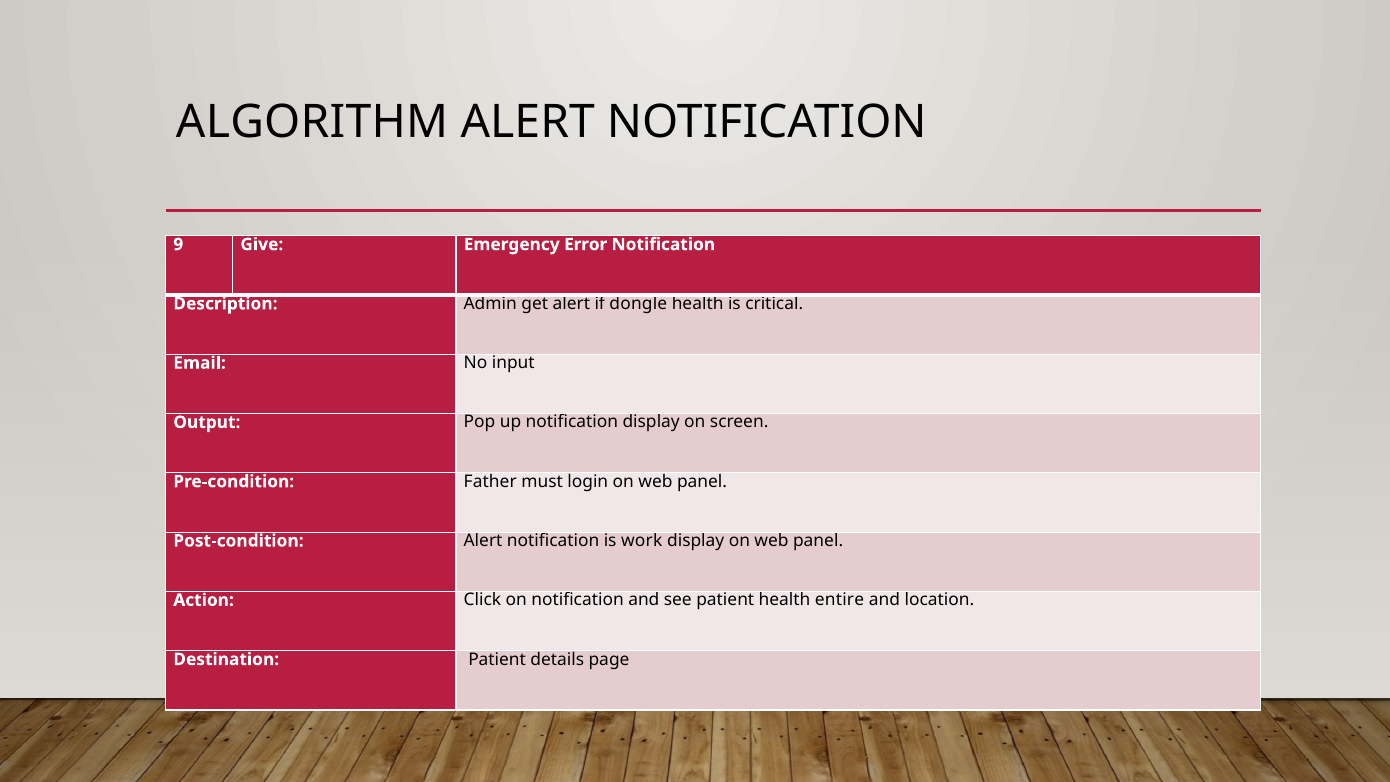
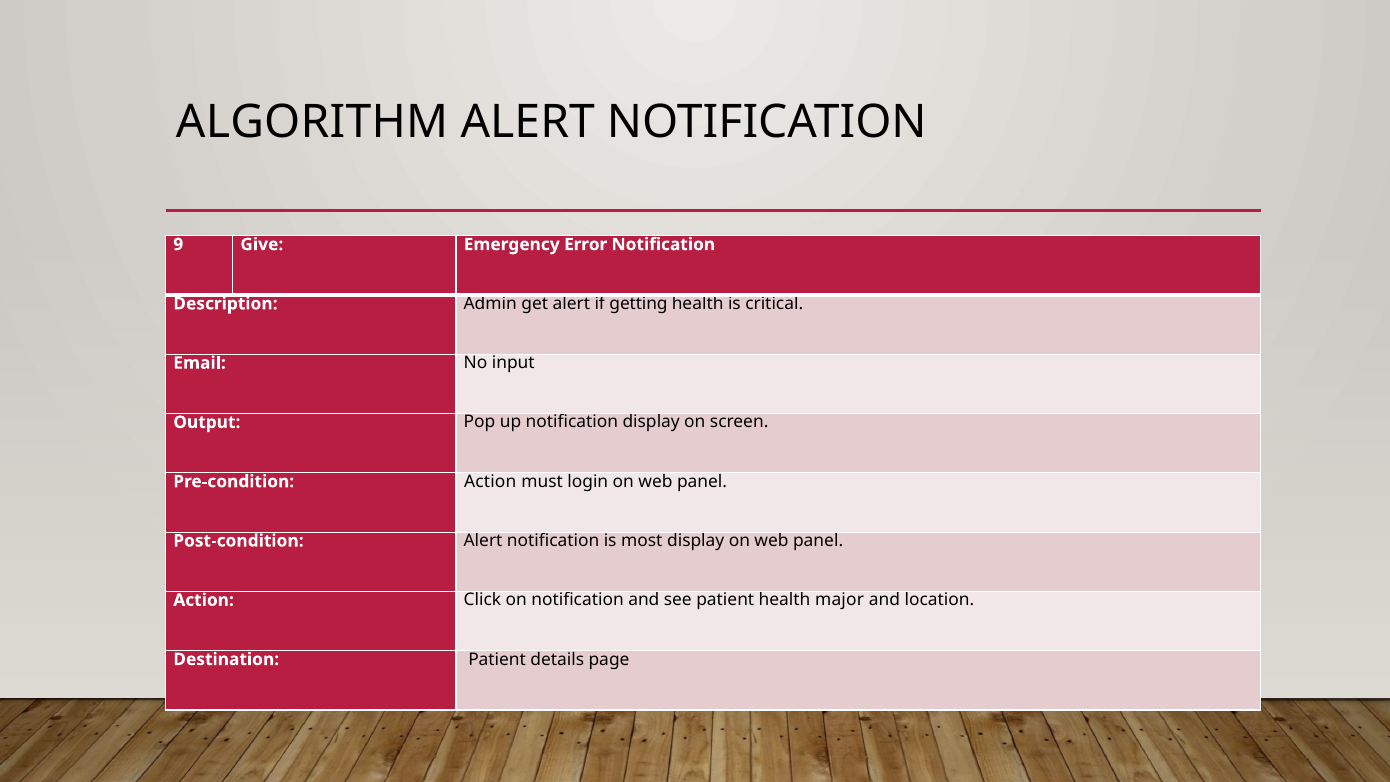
dongle: dongle -> getting (639, 304)
Pre-condition Father: Father -> Action (490, 481)
work: work -> most (642, 541)
entire: entire -> major (840, 600)
